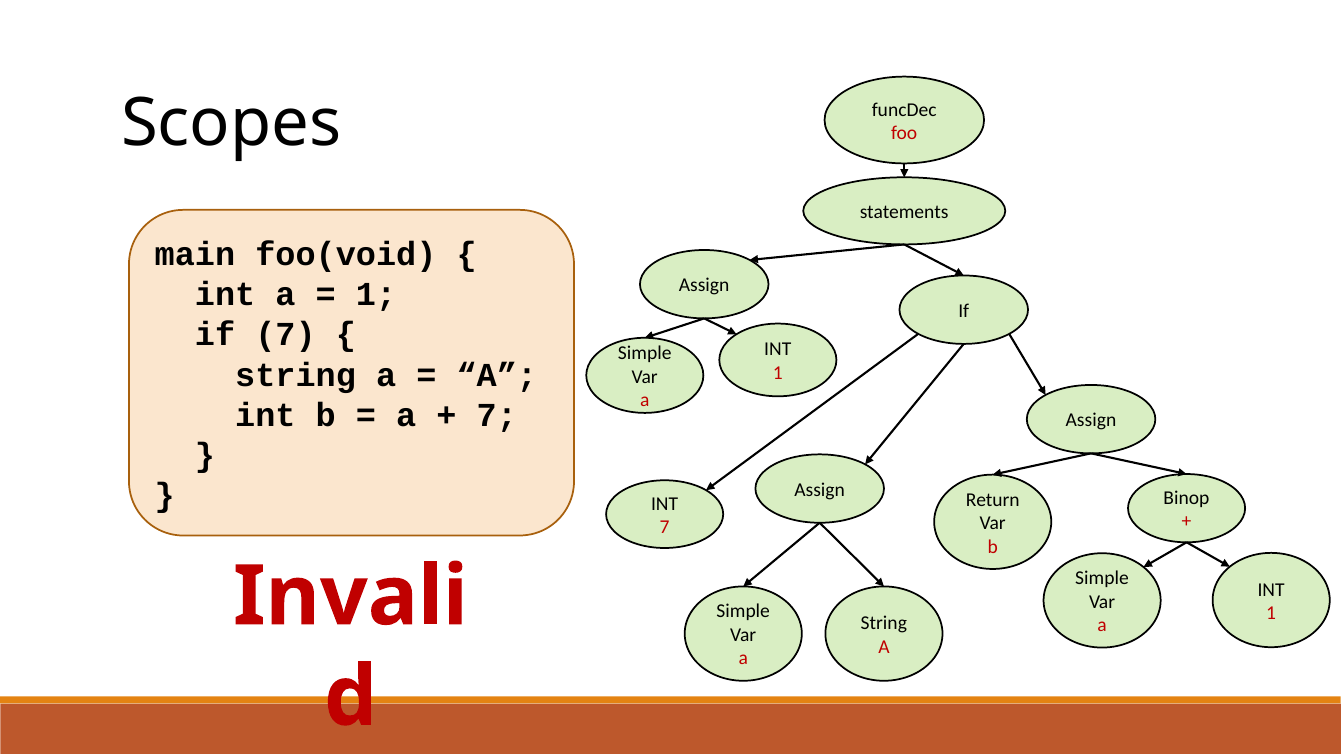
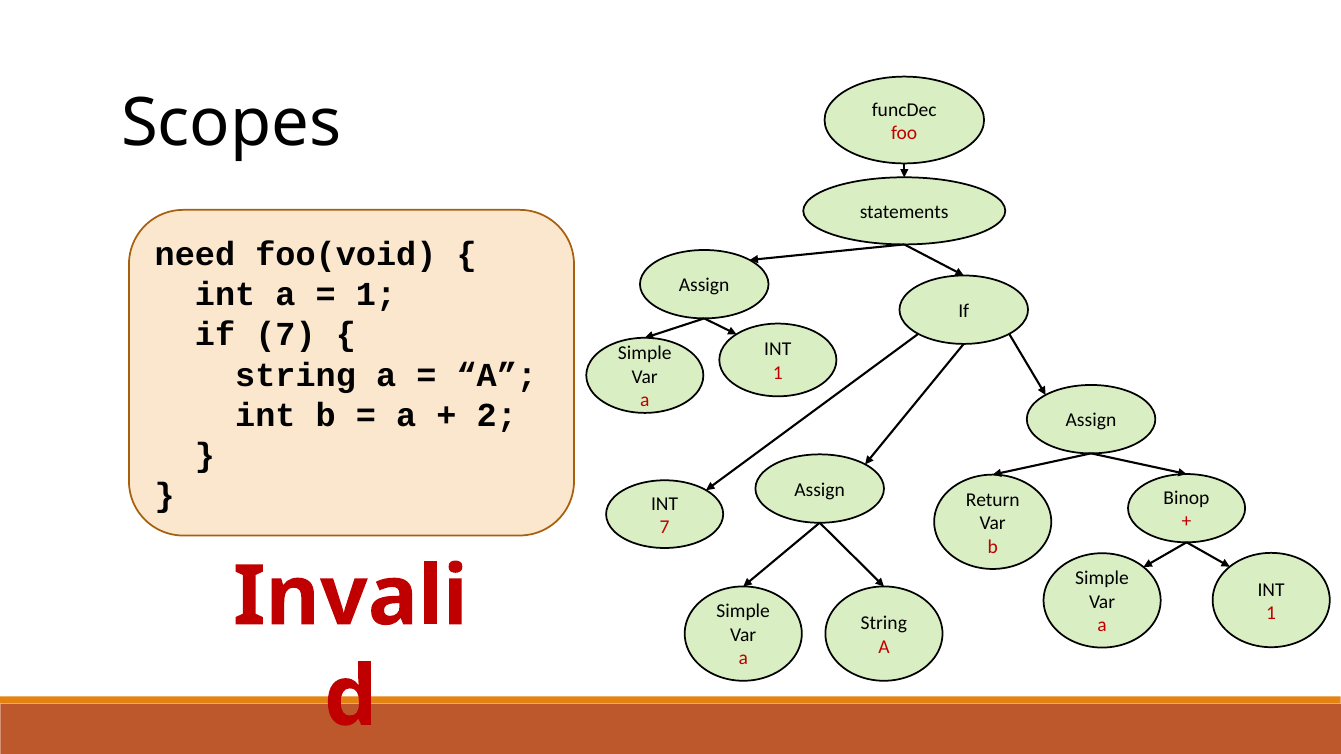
main: main -> need (195, 254)
7: 7 -> 2 (497, 415)
